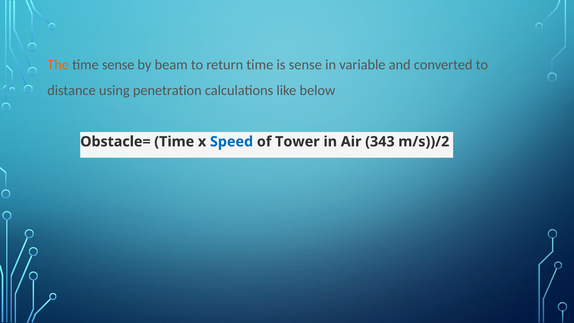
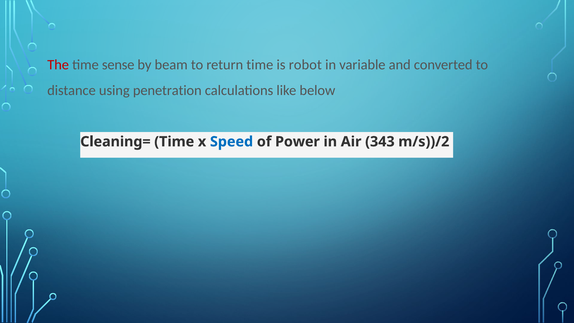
The colour: orange -> red (58, 65)
is sense: sense -> robot (305, 65)
Obstacle=: Obstacle= -> Cleaning= (115, 142)
Tower: Tower -> Power (297, 142)
